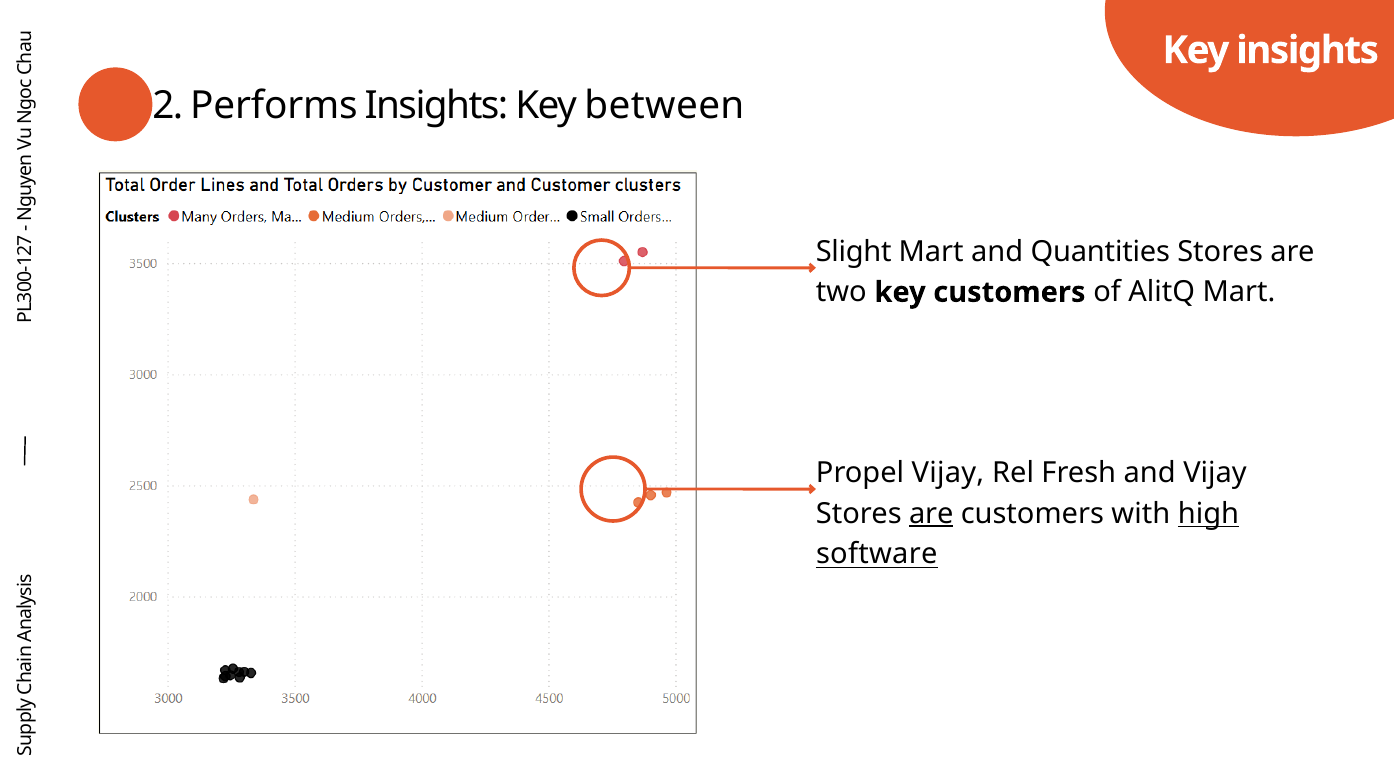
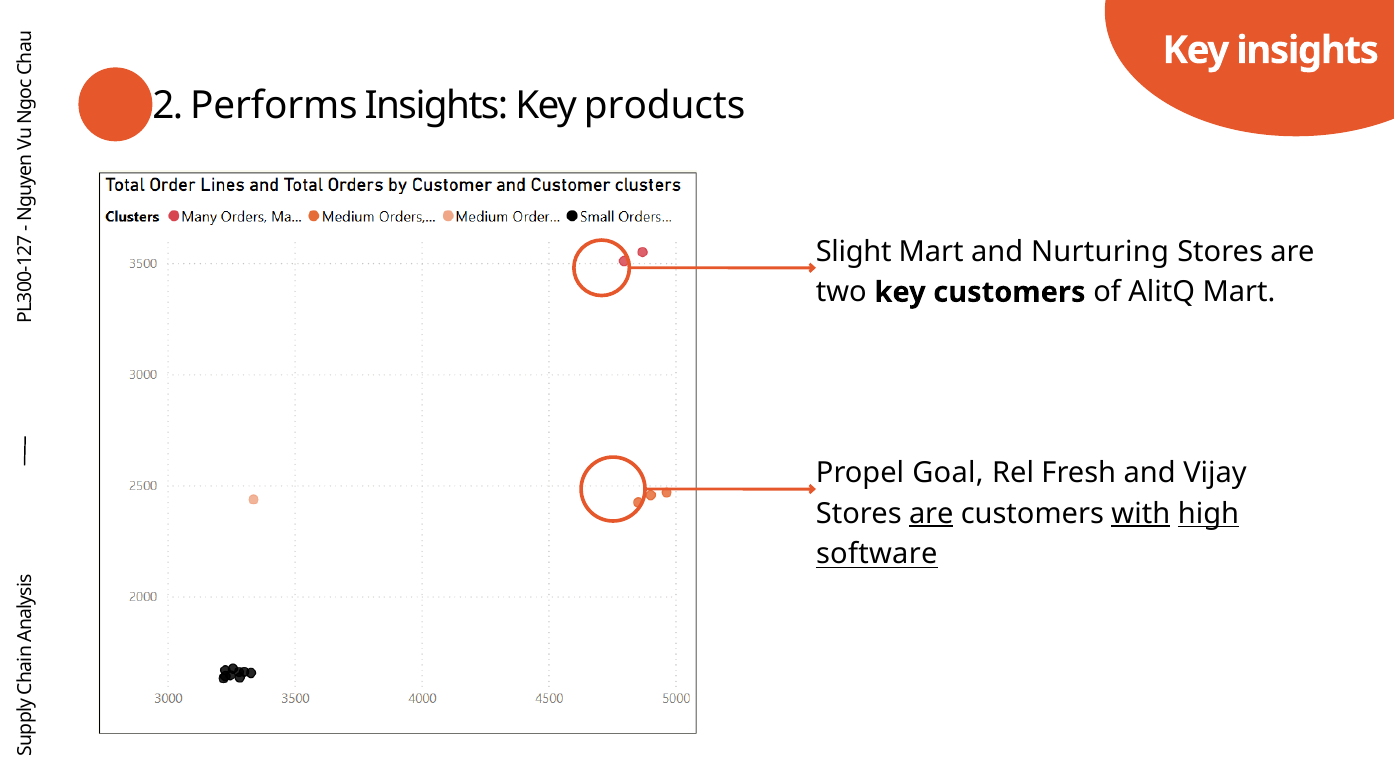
between: between -> products (665, 105)
Quantities: Quantities -> Nurturing (1100, 252)
Propel Vijay: Vijay -> Goal (948, 473)
with underline: none -> present (1141, 514)
